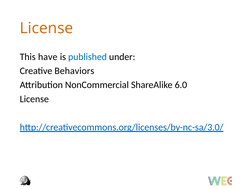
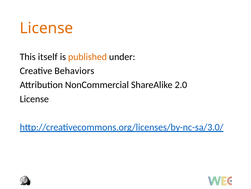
have: have -> itself (48, 57)
published colour: blue -> orange (88, 57)
6.0: 6.0 -> 2.0 (181, 85)
